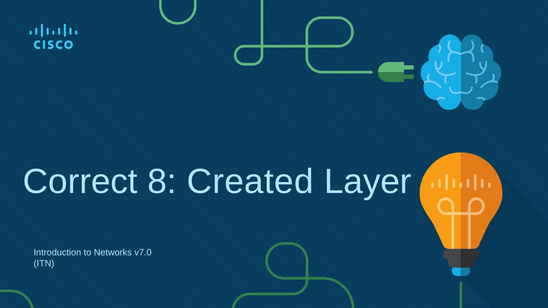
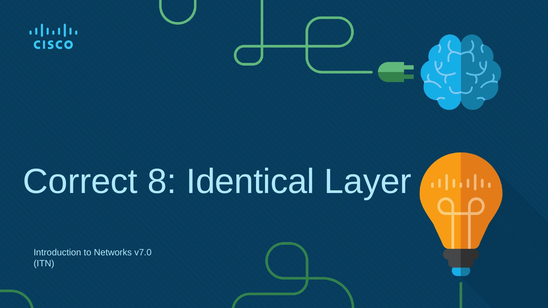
Created: Created -> Identical (250, 182)
